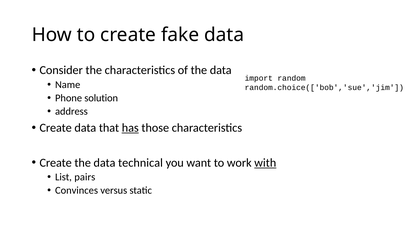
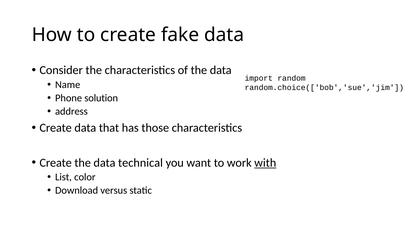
has underline: present -> none (130, 128)
pairs: pairs -> color (85, 177)
Convinces: Convinces -> Download (77, 190)
